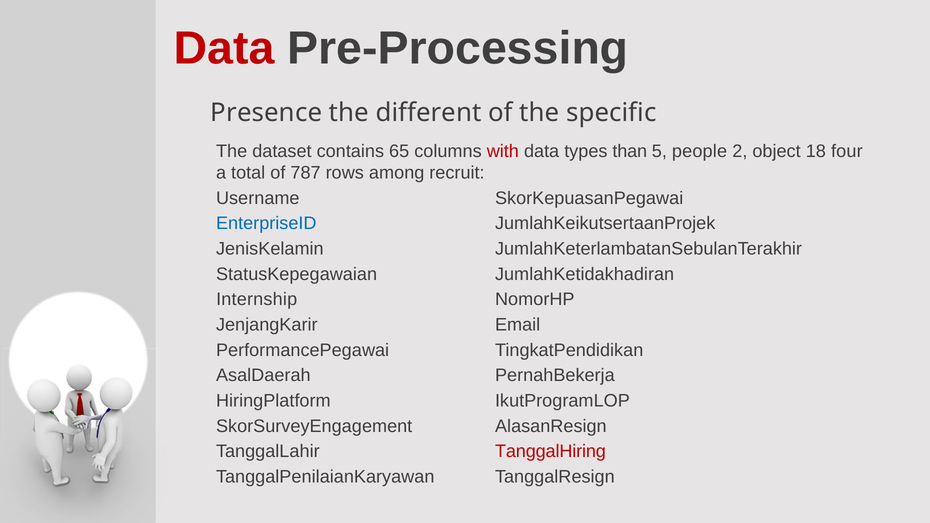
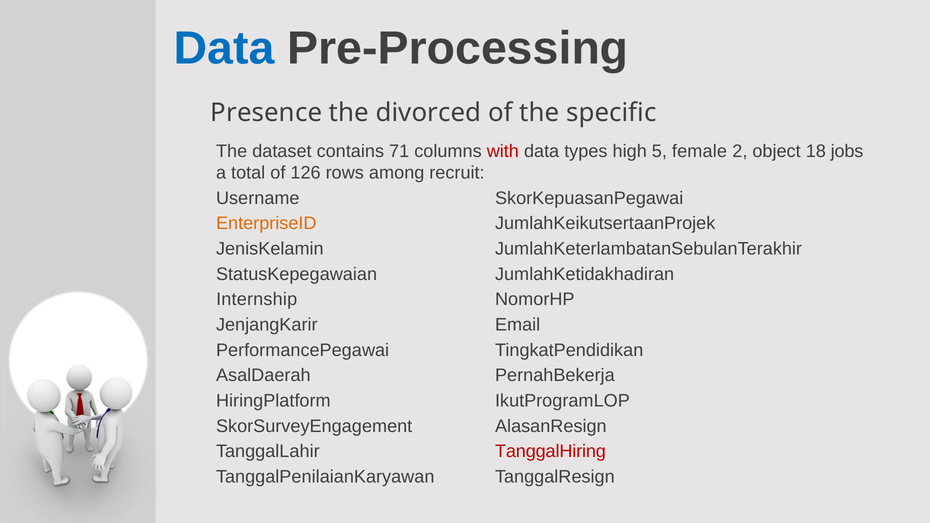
Data colour: red -> blue (224, 48)
different: different -> divorced (428, 113)
65: 65 -> 71 (399, 151)
than: than -> high (630, 151)
people: people -> female (700, 151)
four: four -> jobs (847, 151)
787: 787 -> 126 (306, 173)
EnterpriseID colour: blue -> orange (266, 223)
